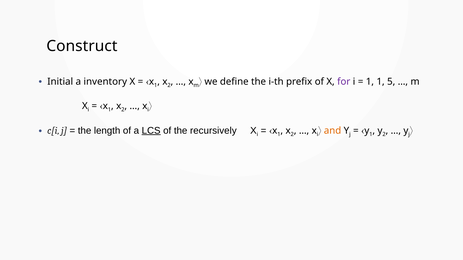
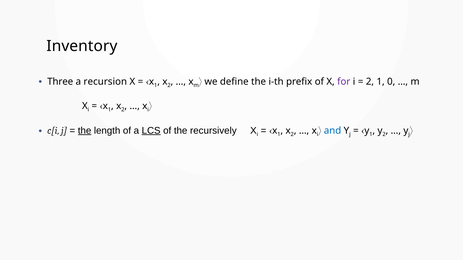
Construct: Construct -> Inventory (82, 46)
Initial: Initial -> Three (60, 82)
inventory: inventory -> recursion (105, 82)
1: 1 -> 2 (370, 82)
5: 5 -> 0 (391, 82)
the underline: none -> present (85, 131)
and colour: orange -> blue (333, 131)
